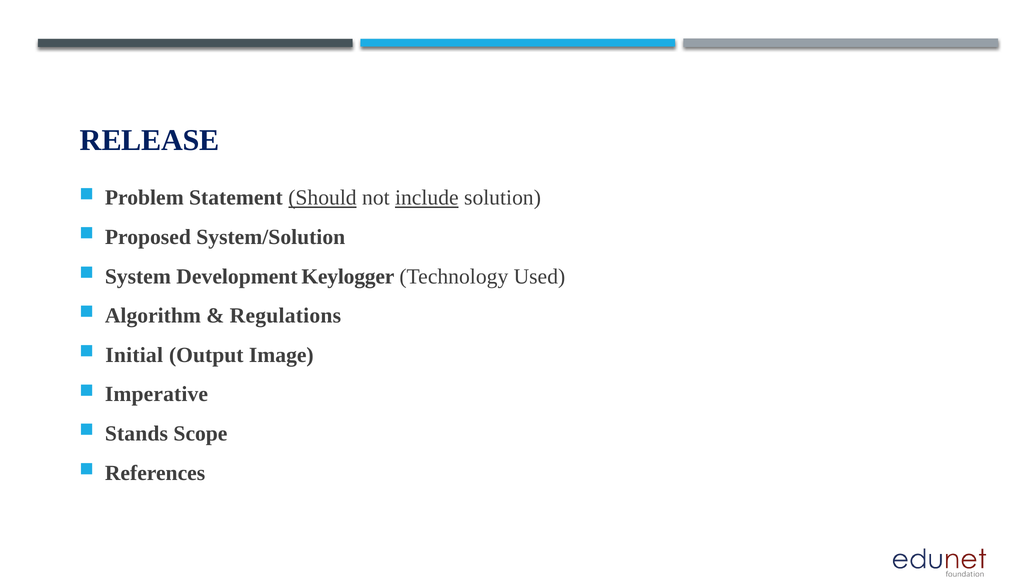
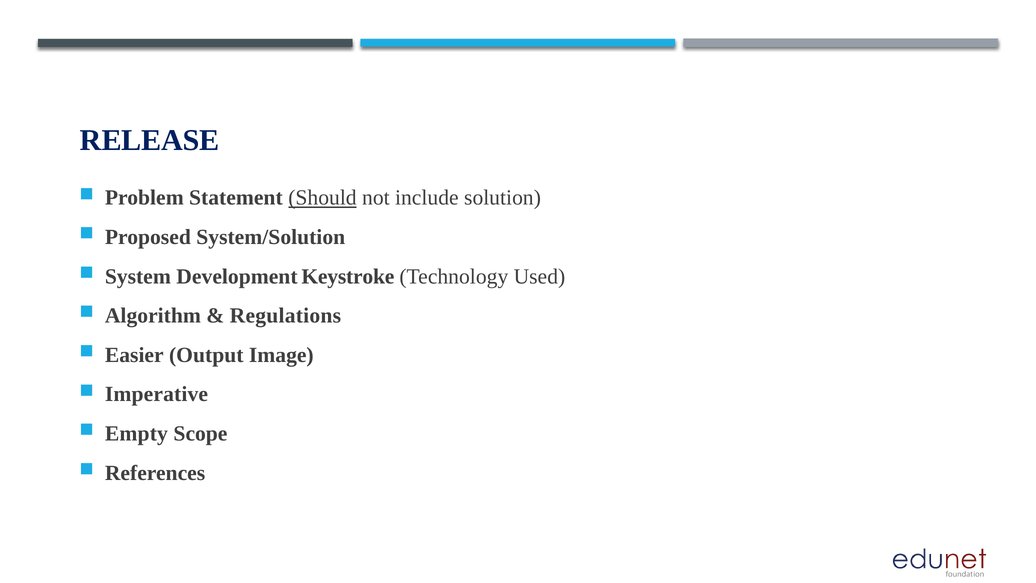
include underline: present -> none (427, 198)
Keylogger: Keylogger -> Keystroke (348, 276)
Initial: Initial -> Easier (134, 355)
Stands: Stands -> Empty (136, 433)
